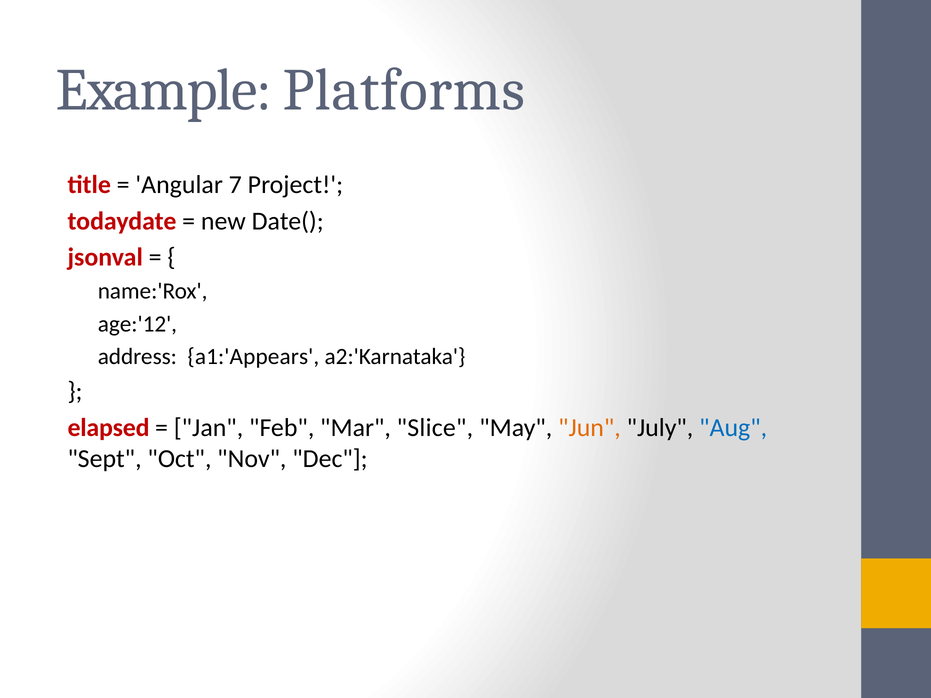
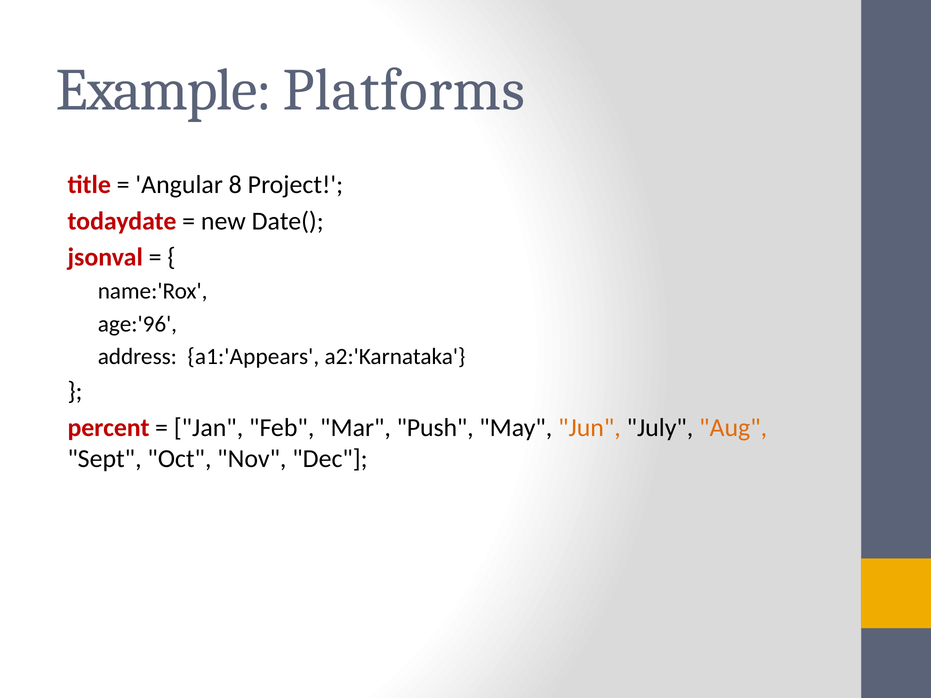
7: 7 -> 8 (235, 185)
age:'12: age:'12 -> age:'96 (137, 324)
elapsed: elapsed -> percent (108, 428)
Slice: Slice -> Push (435, 428)
Aug colour: blue -> orange (733, 428)
